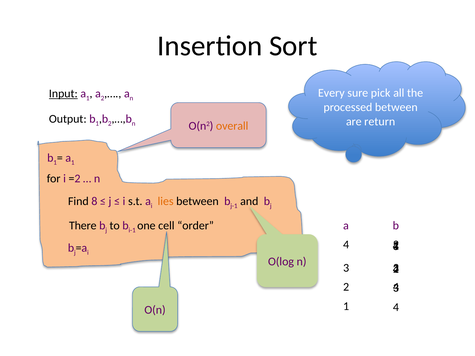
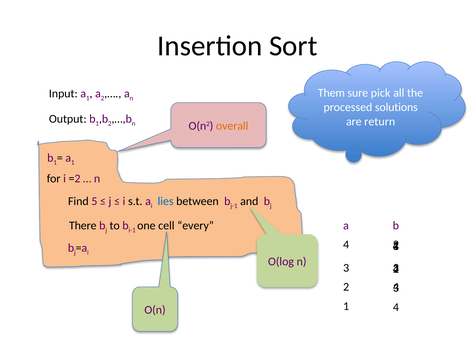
Input underline: present -> none (63, 94)
Every: Every -> Them (331, 93)
processed between: between -> solutions (396, 107)
8: 8 -> 5 (94, 201)
lies colour: orange -> blue (166, 201)
order: order -> every (196, 226)
